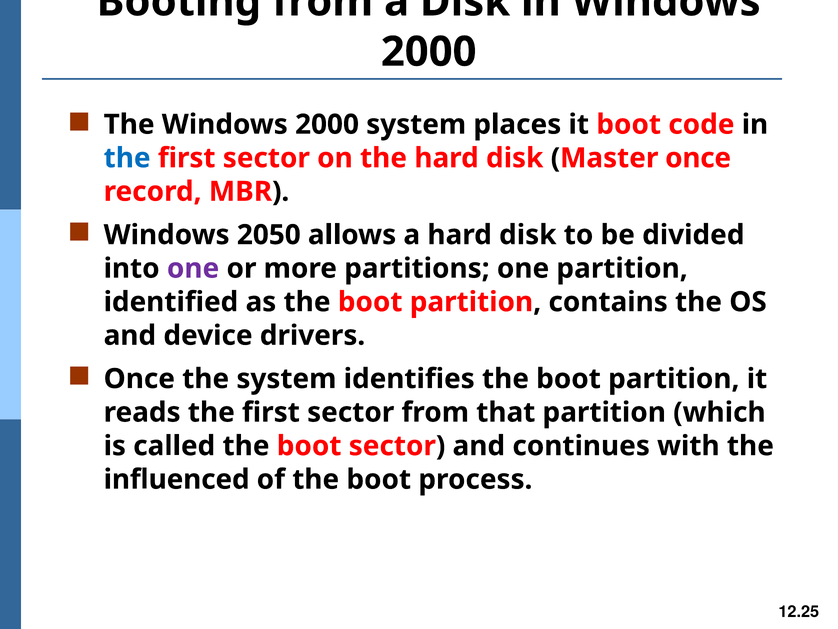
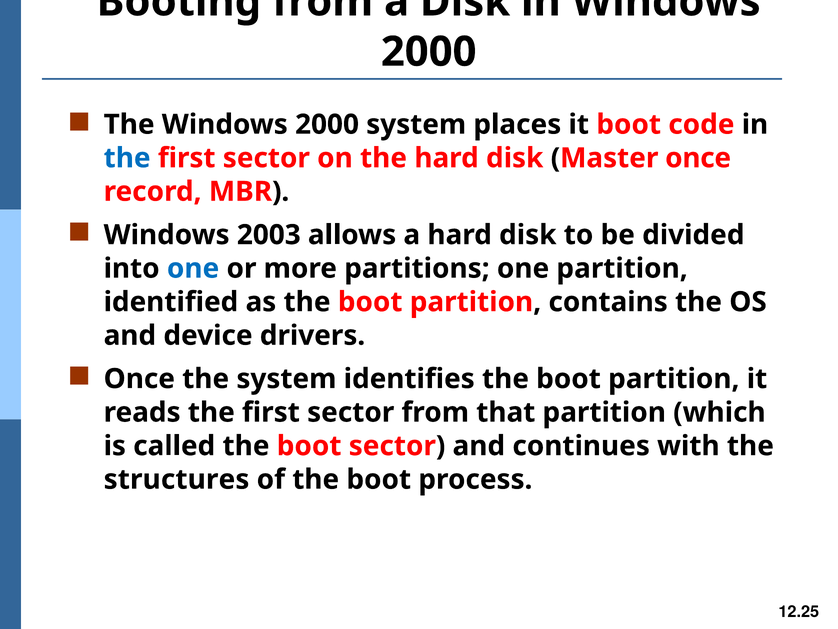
2050: 2050 -> 2003 (269, 235)
one colour: purple -> blue (193, 268)
influenced: influenced -> structures (176, 479)
